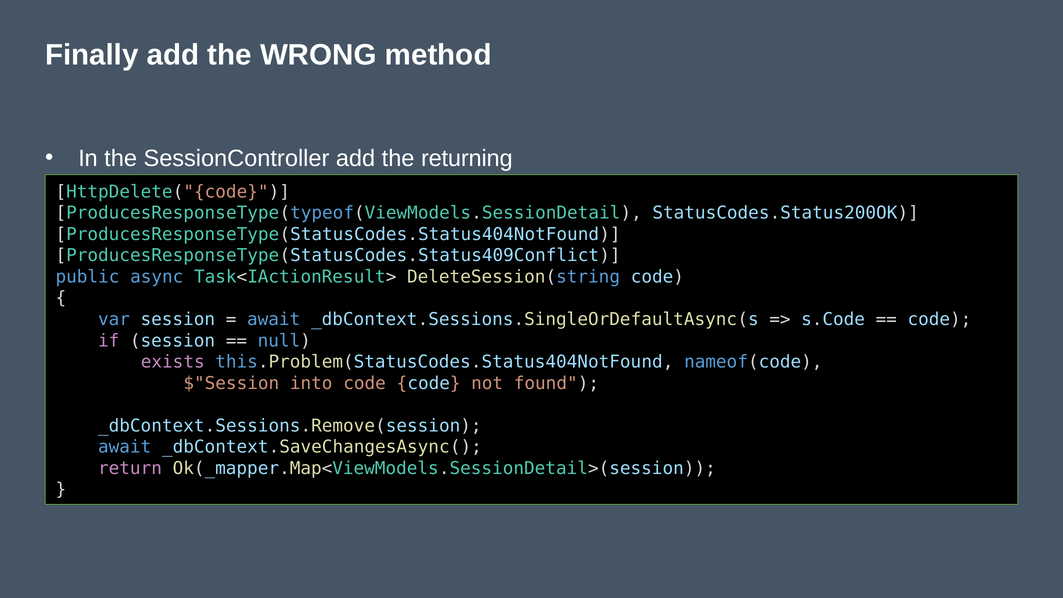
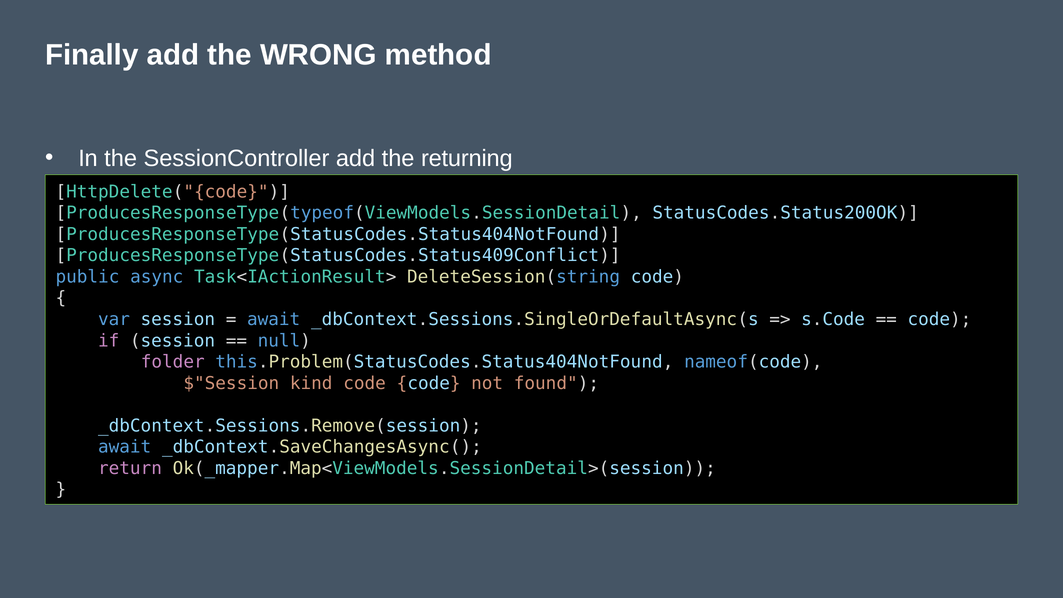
exists: exists -> folder (173, 362)
into: into -> kind (311, 383)
